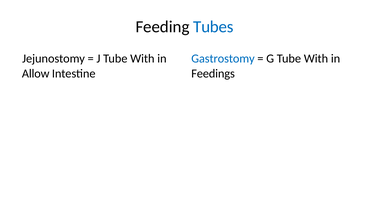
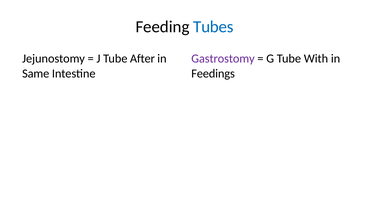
J Tube With: With -> After (142, 59)
Gastrostomy colour: blue -> purple (223, 59)
Allow: Allow -> Same (36, 73)
